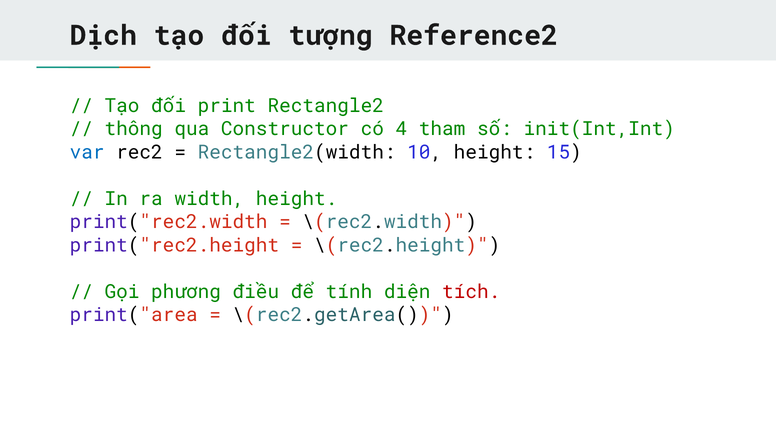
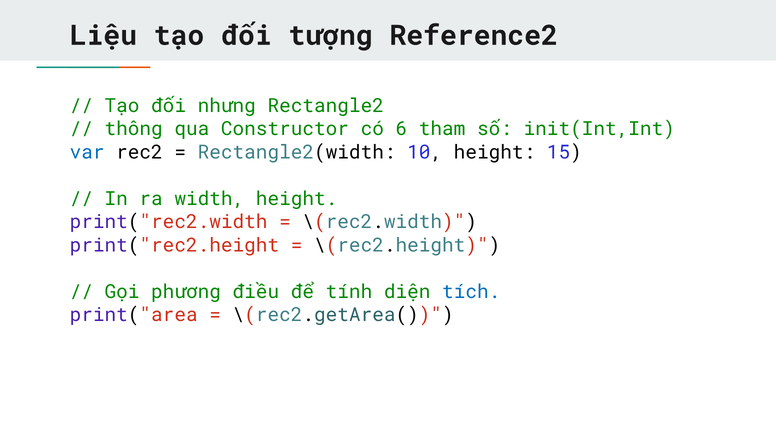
Dịch: Dịch -> Liệu (103, 36)
print: print -> nhưng (227, 106)
4: 4 -> 6 (401, 129)
tích colour: red -> blue (471, 292)
